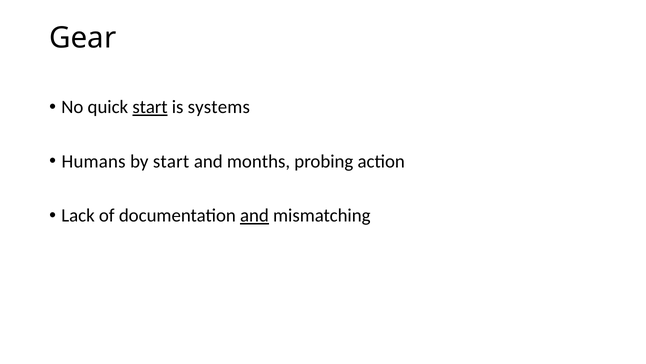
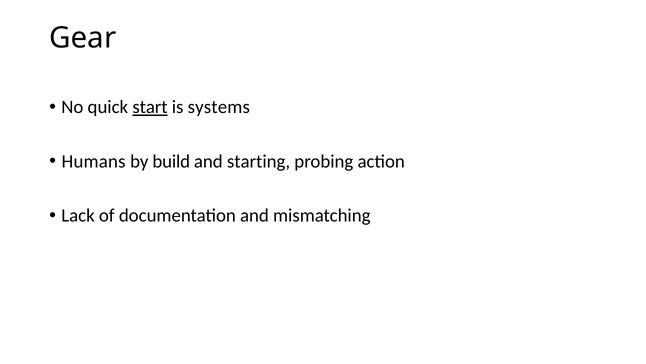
by start: start -> build (171, 161)
months: months -> starting (259, 161)
and underline: present -> none (254, 215)
